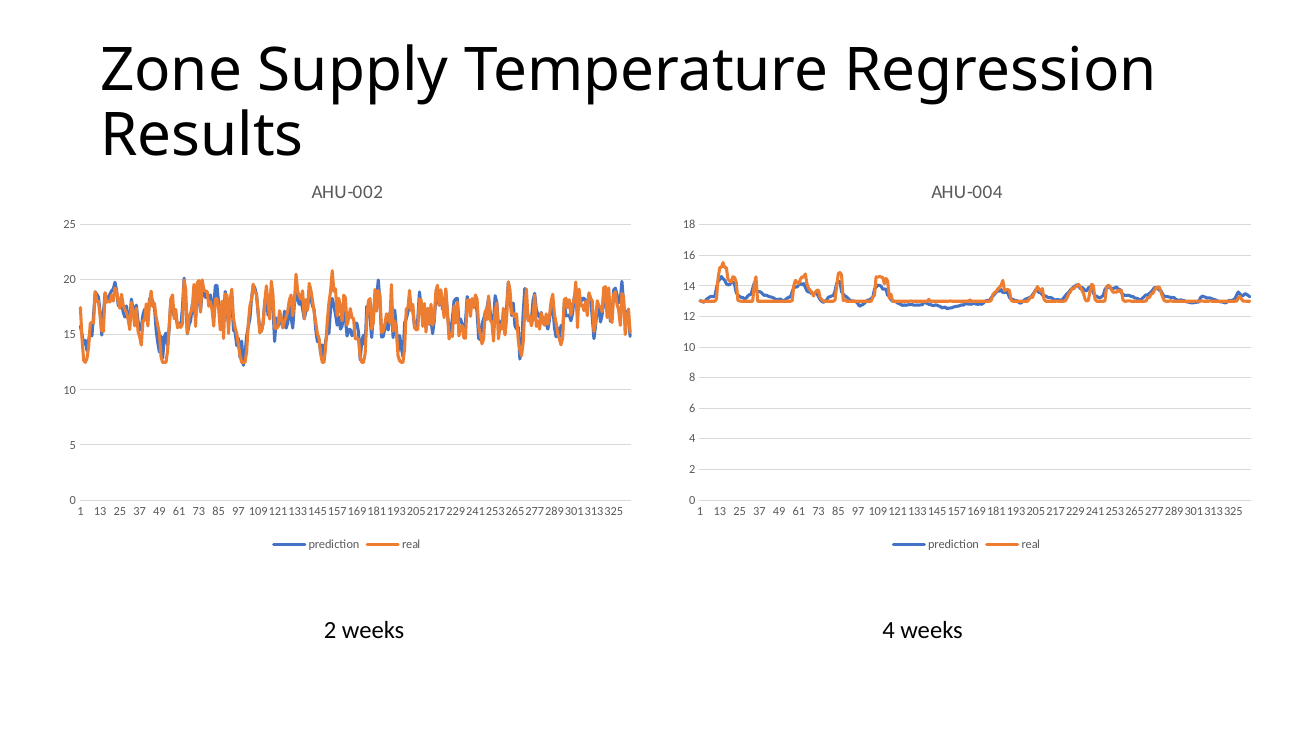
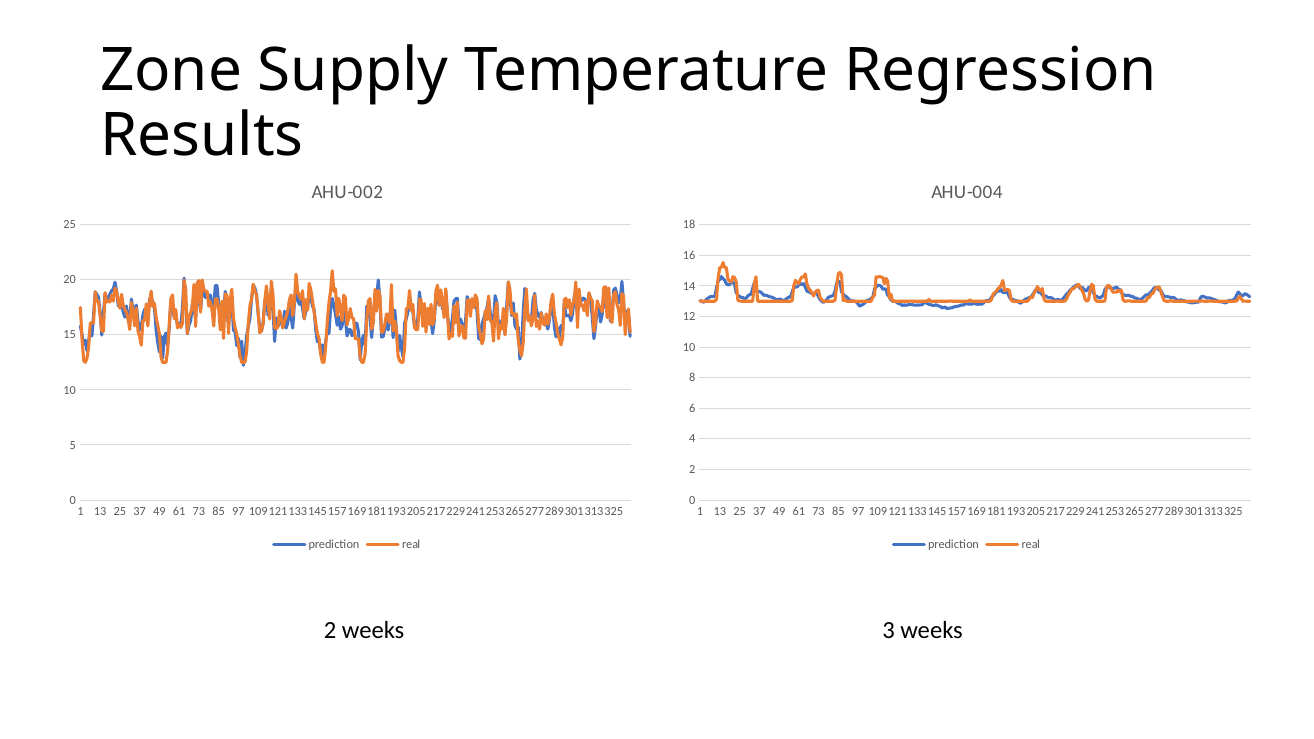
weeks 4: 4 -> 3 (889, 630)
